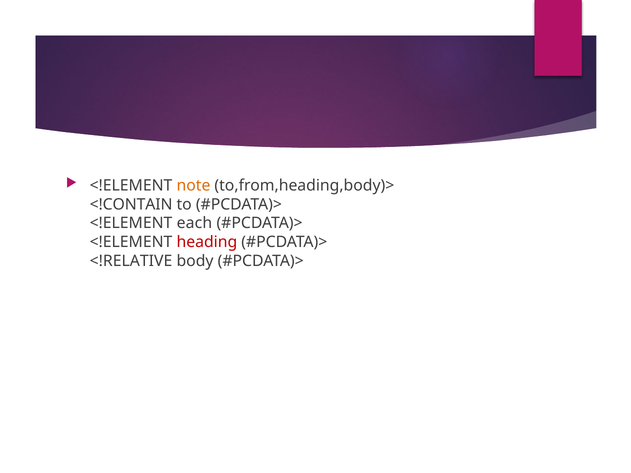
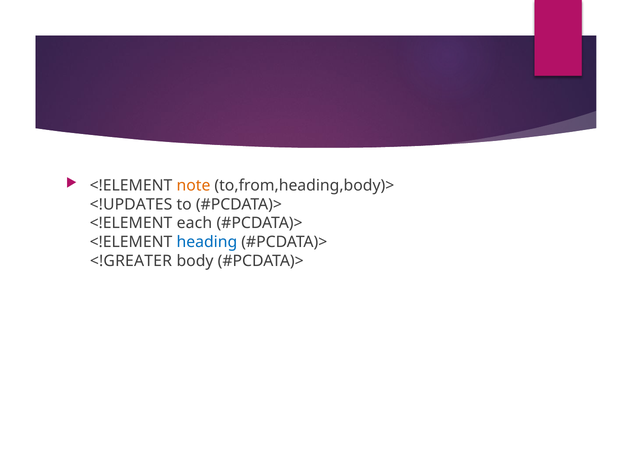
<!CONTAIN: <!CONTAIN -> <!UPDATES (131, 204)
heading colour: red -> blue (207, 242)
<!RELATIVE: <!RELATIVE -> <!GREATER (131, 261)
